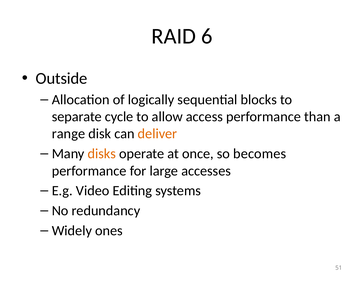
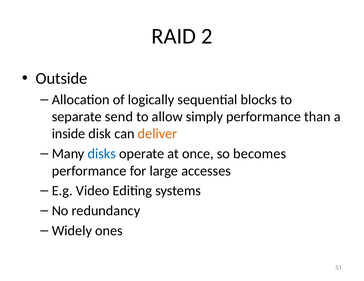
6: 6 -> 2 (207, 36)
cycle: cycle -> send (119, 117)
access: access -> simply (204, 117)
range: range -> inside (69, 134)
disks colour: orange -> blue (102, 154)
